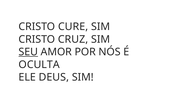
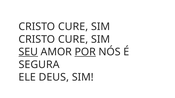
CRUZ: CRUZ -> CURE (73, 39)
POR underline: none -> present (85, 52)
OCULTA: OCULTA -> SEGURA (39, 65)
